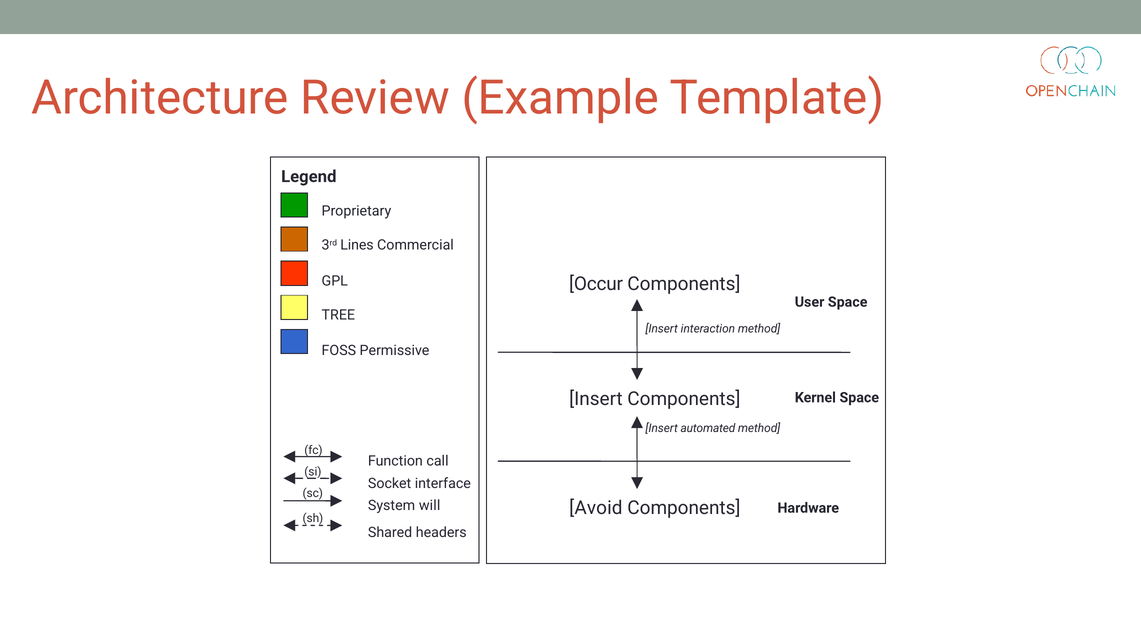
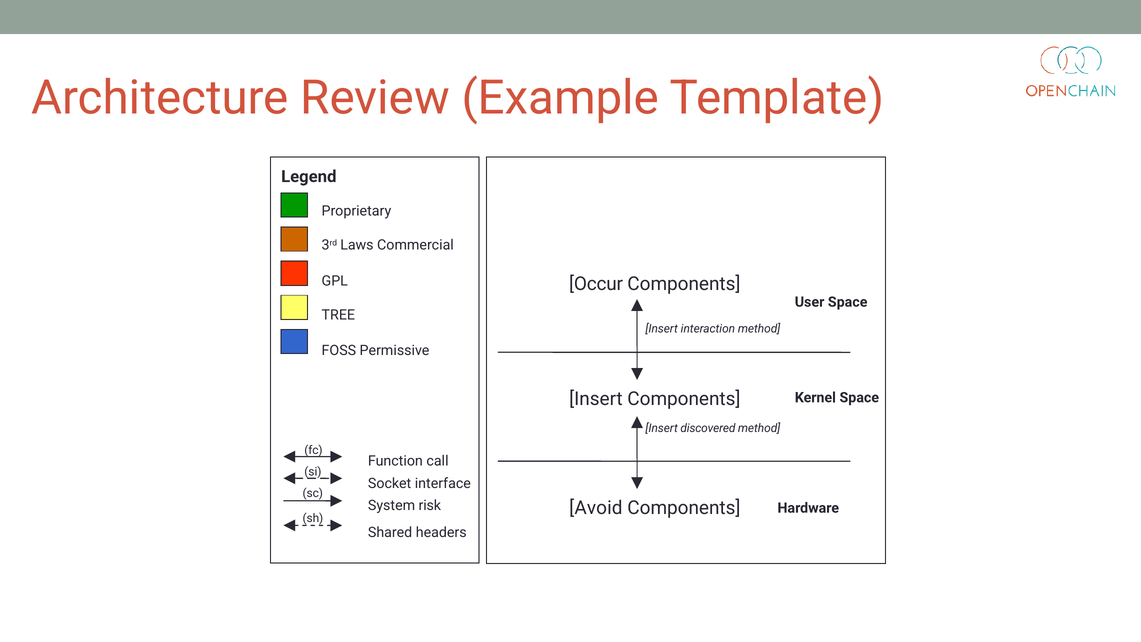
Lines: Lines -> Laws (357, 245)
automated: automated -> discovered (708, 428)
will: will -> risk (430, 506)
